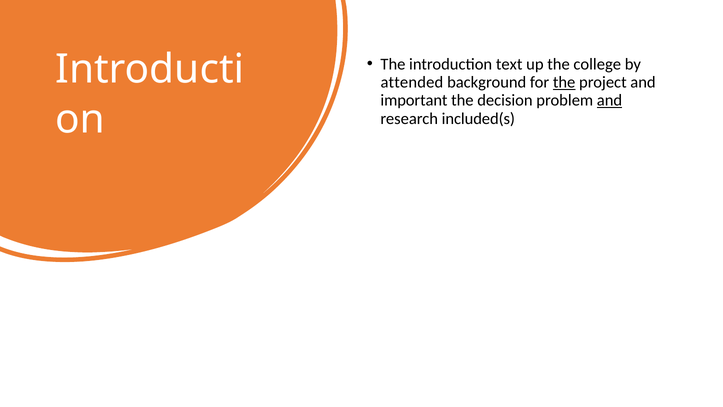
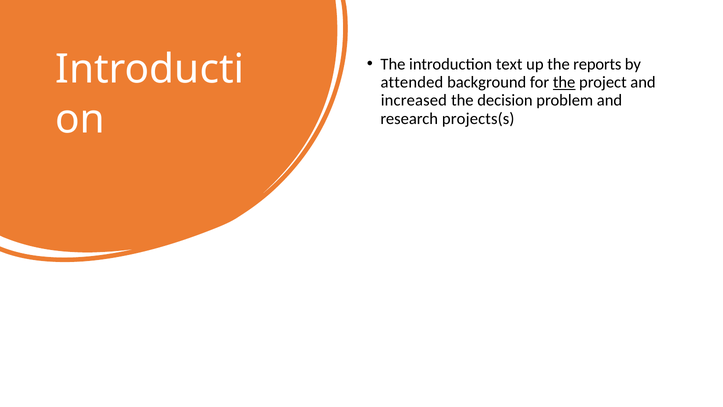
college: college -> reports (597, 64)
important: important -> increased (414, 100)
and underline: present -> none (610, 100)
included(s: included(s -> projects(s (478, 119)
